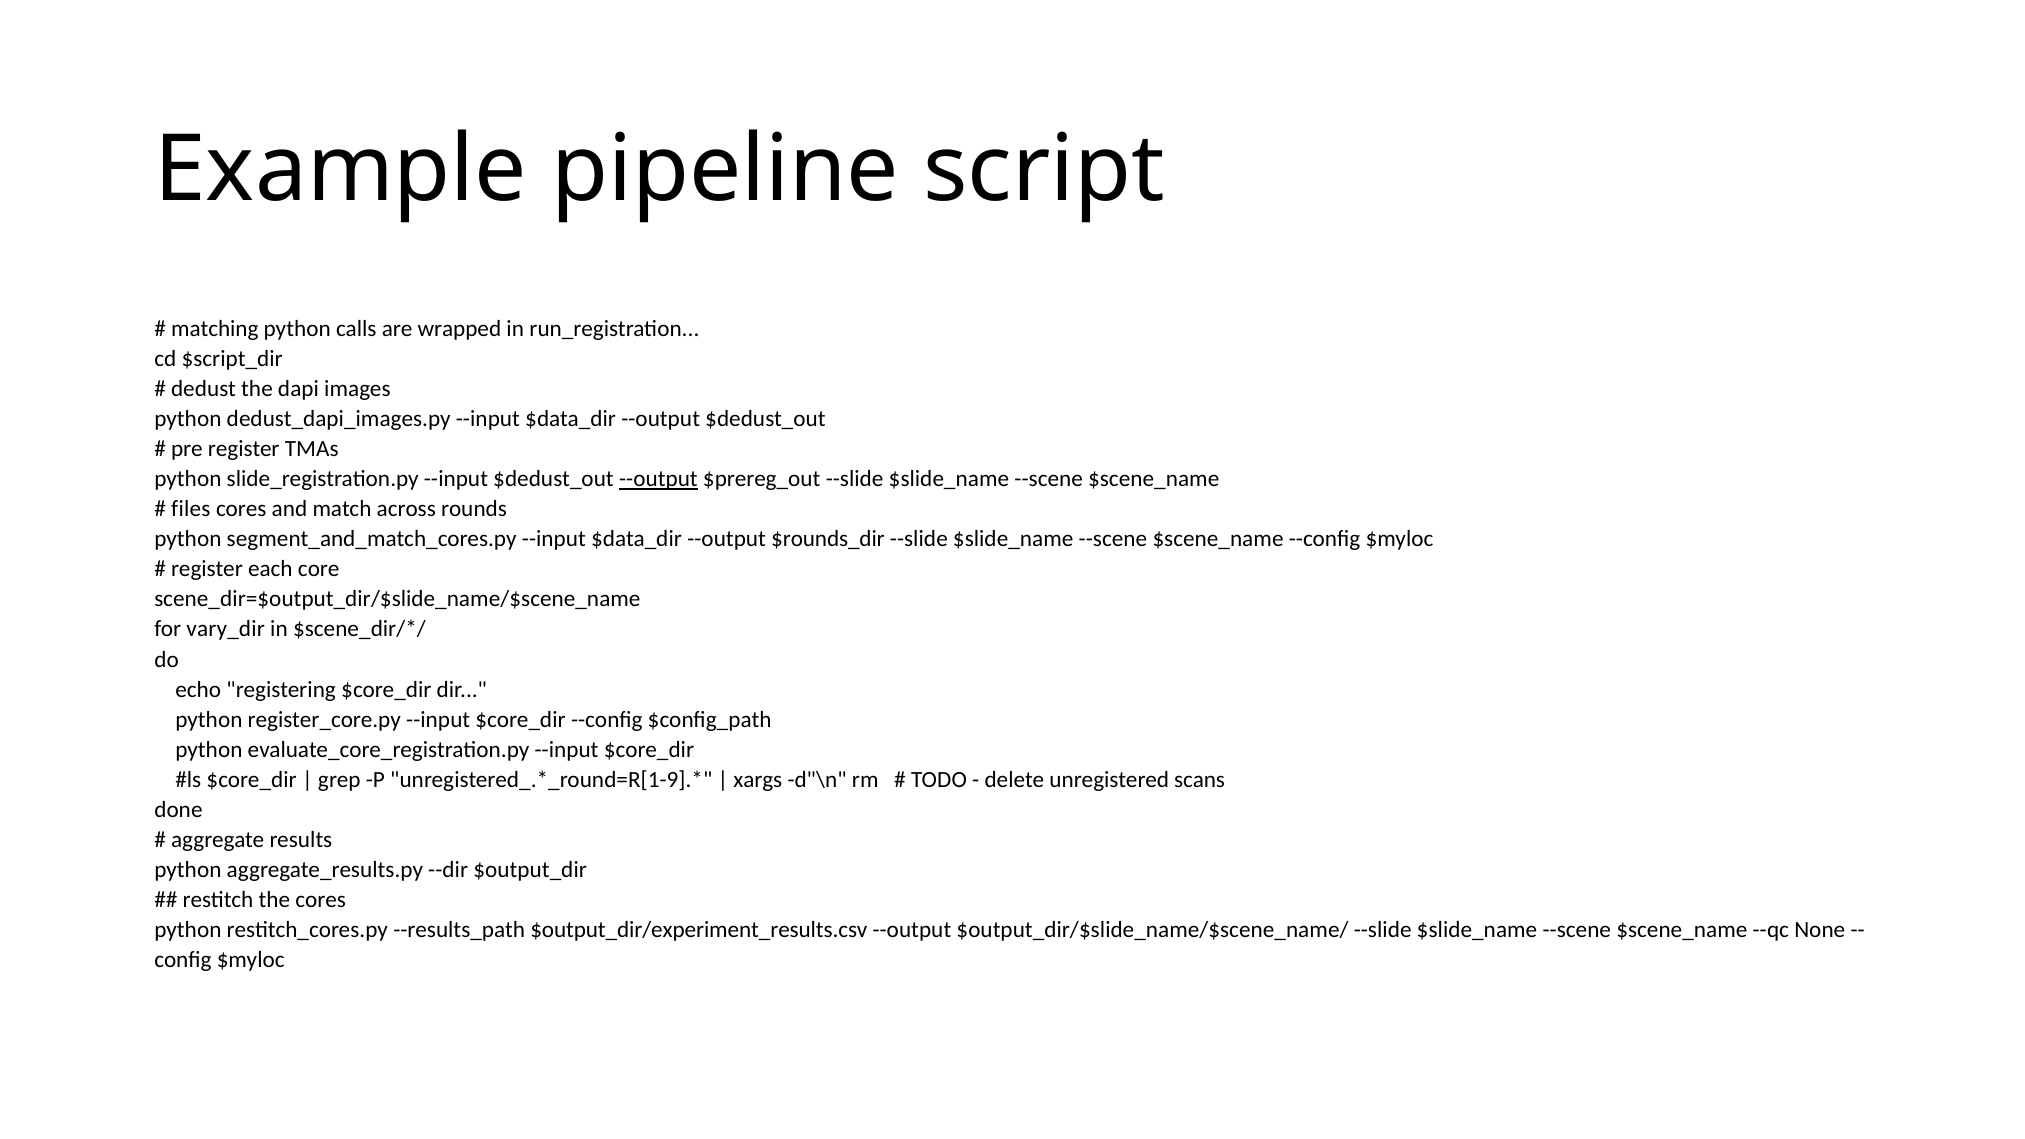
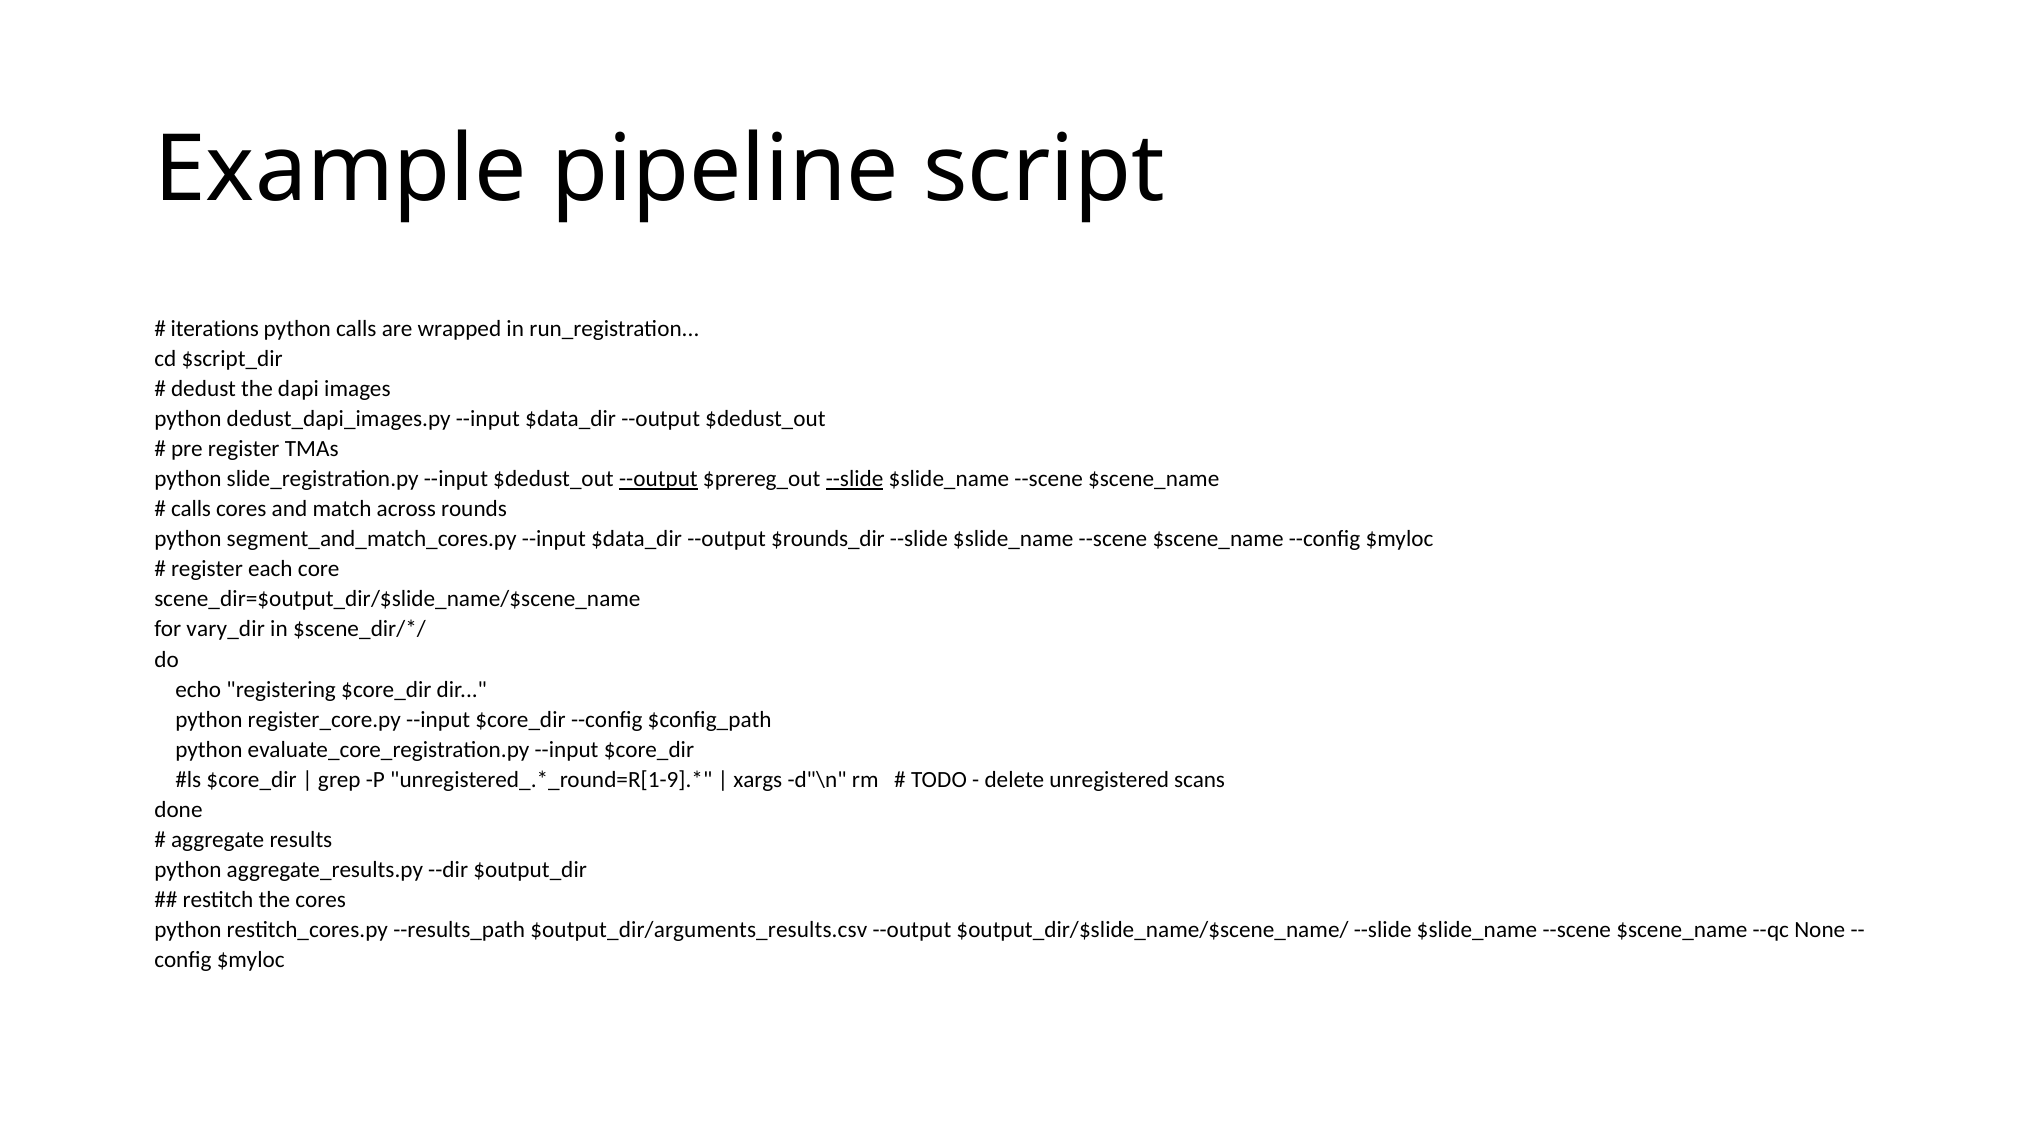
matching: matching -> iterations (215, 329)
--slide underline: none -> present (855, 479)
files: files -> calls (191, 509)
$output_dir/experiment_results.csv: $output_dir/experiment_results.csv -> $output_dir/arguments_results.csv (699, 930)
